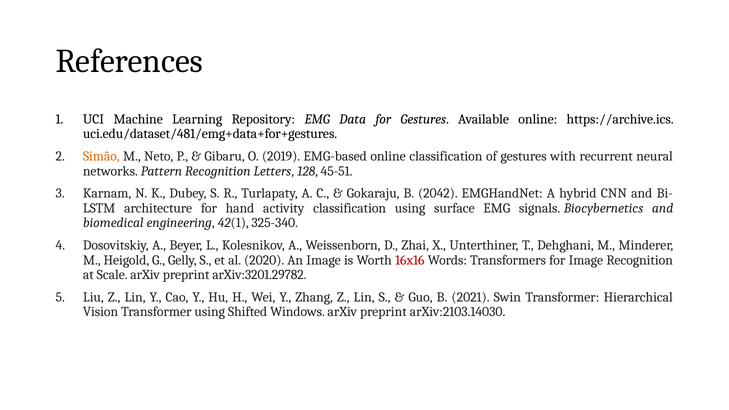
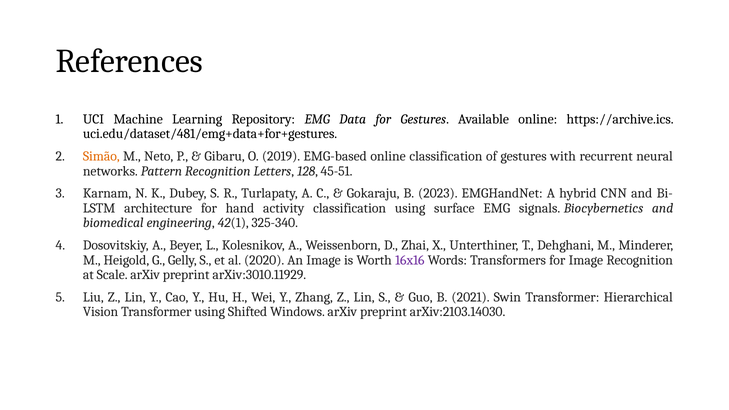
2042: 2042 -> 2023 (438, 193)
16x16 colour: red -> purple (410, 260)
arXiv:3201.29782: arXiv:3201.29782 -> arXiv:3010.11929 (259, 275)
